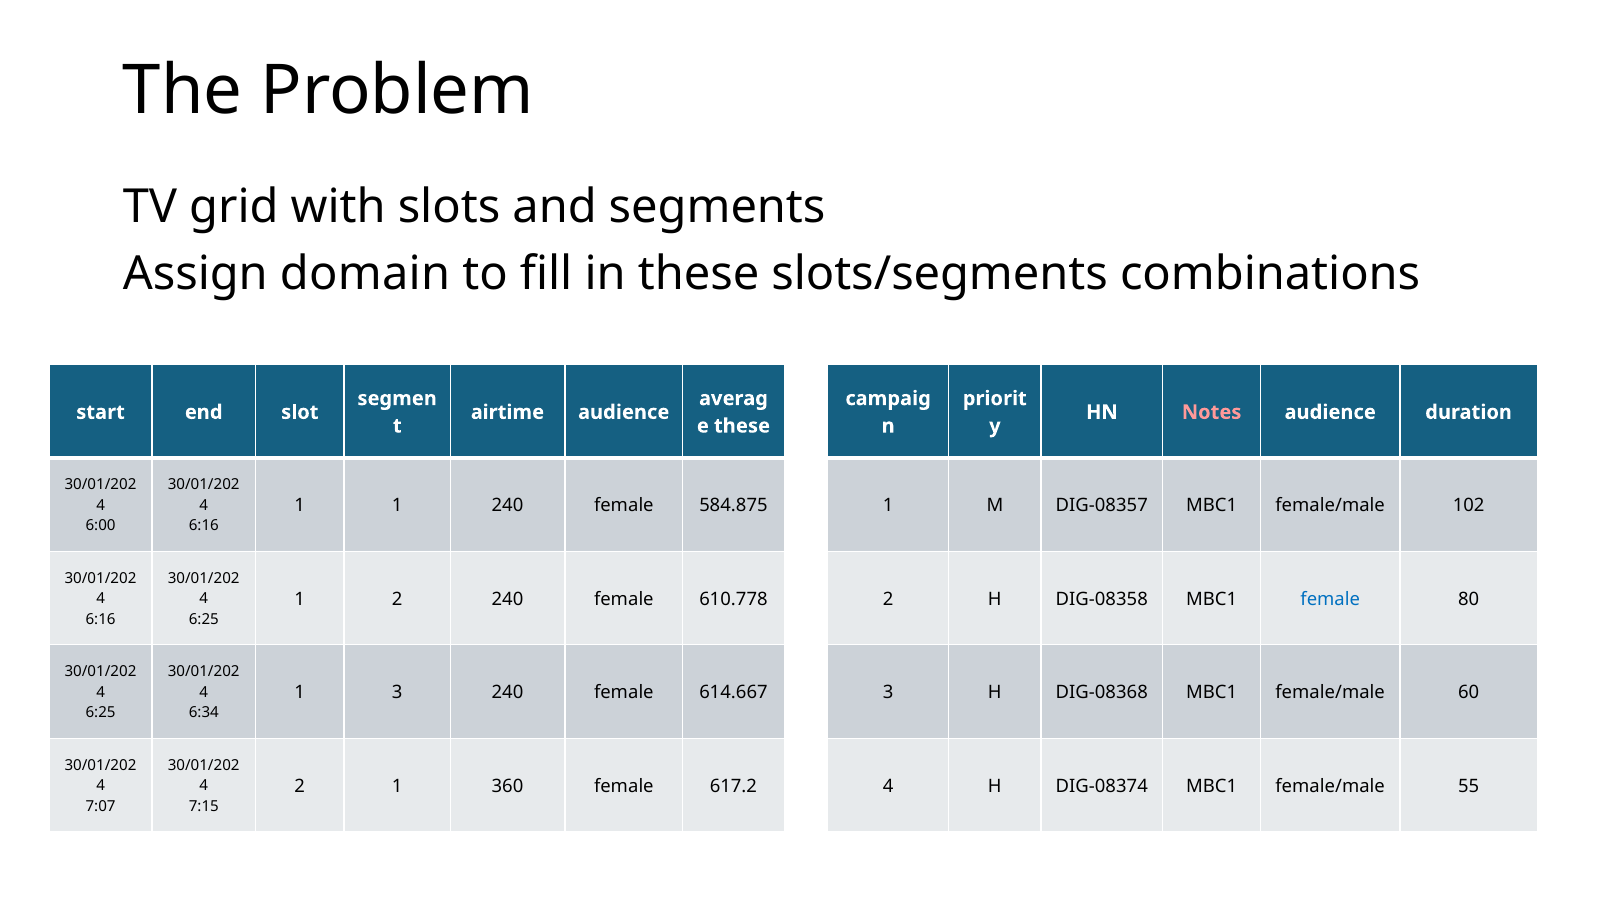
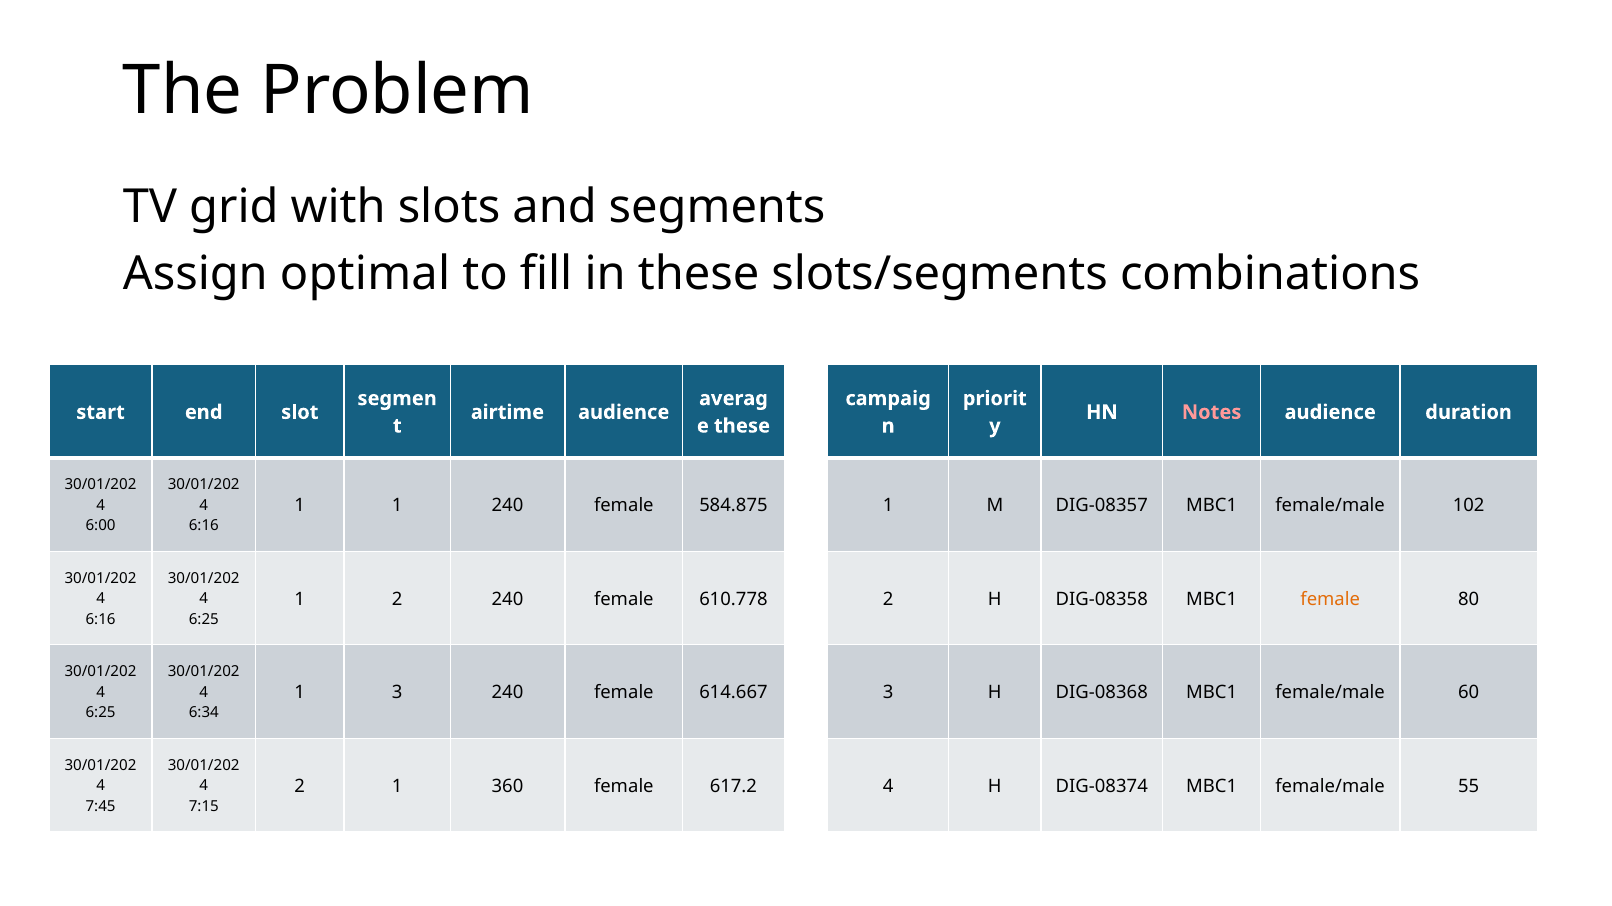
domain: domain -> optimal (365, 274)
female colour: blue -> orange (1330, 600)
7:07: 7:07 -> 7:45 (101, 807)
